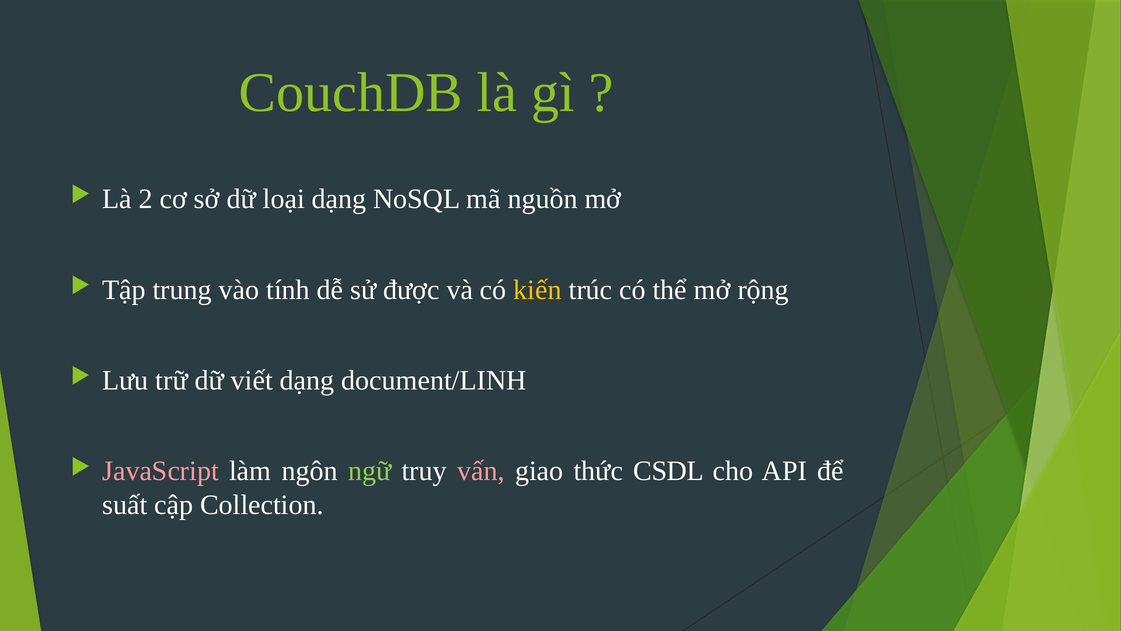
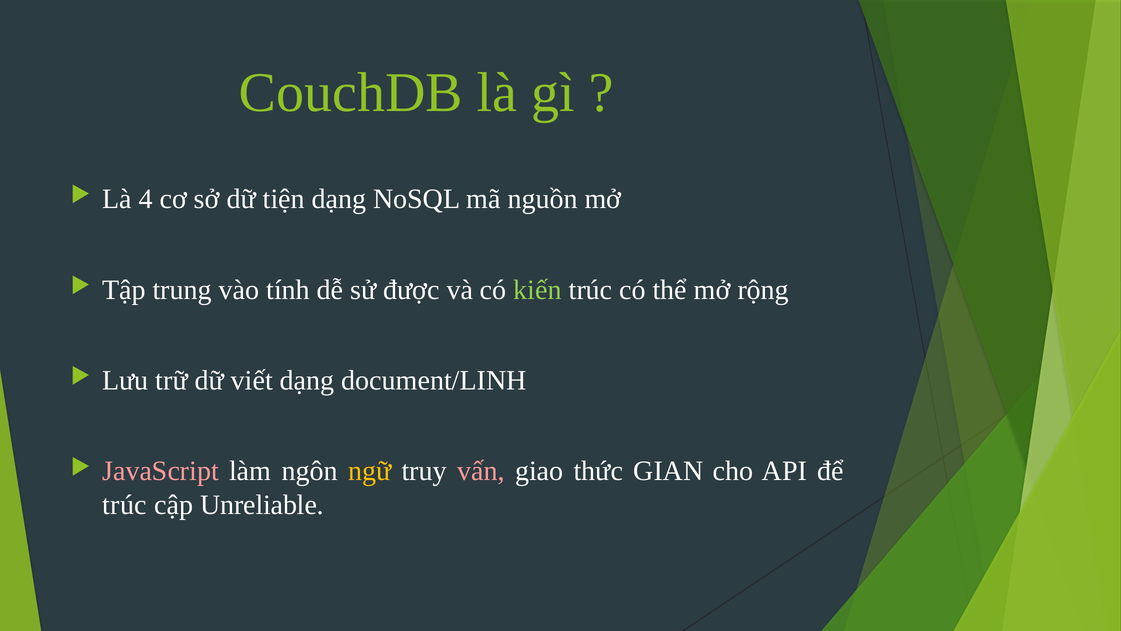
2: 2 -> 4 (146, 199)
loại: loại -> tiện (284, 199)
kiến colour: yellow -> light green (537, 290)
ngữ colour: light green -> yellow (370, 471)
CSDL: CSDL -> GIAN (668, 471)
suất: suất -> trúc (125, 504)
Collection: Collection -> Unreliable (262, 504)
